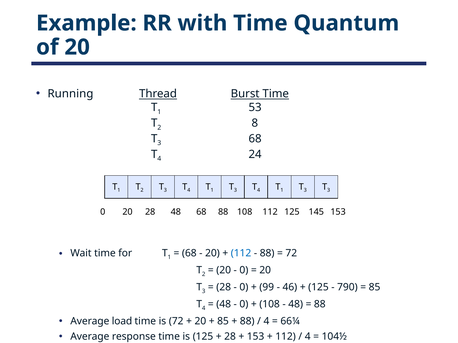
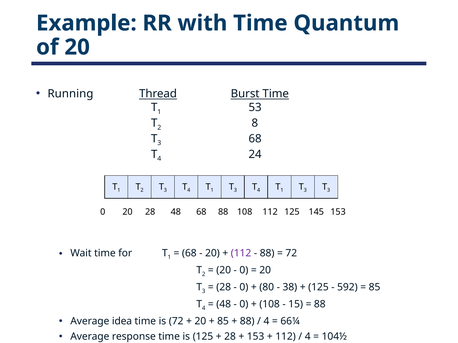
112 colour: blue -> purple (241, 253)
99: 99 -> 80 (267, 288)
46: 46 -> 38 (290, 288)
790: 790 -> 592 (347, 288)
48: 48 -> 15 (296, 305)
load: load -> idea (122, 322)
